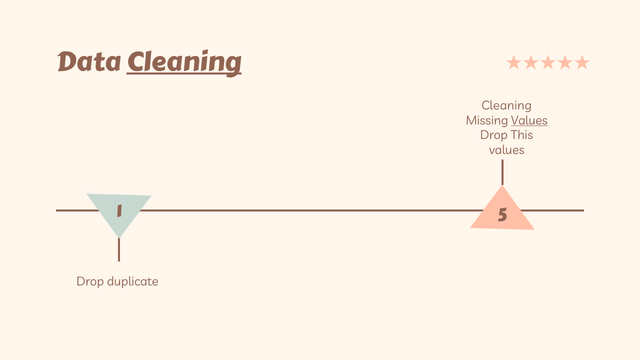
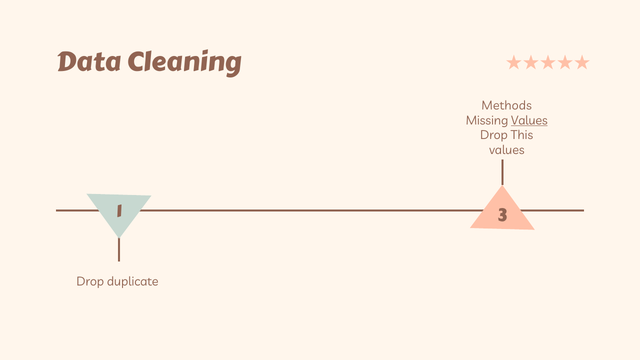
Cleaning underline: present -> none (184, 62)
Cleaning: Cleaning -> Methods (507, 105)
5: 5 -> 3 (502, 215)
